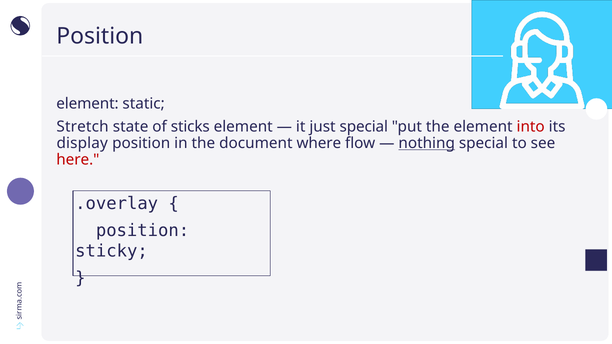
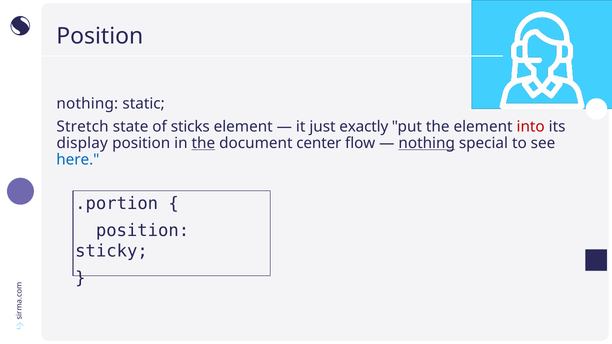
element: element -> nothing (87, 104)
just special: special -> exactly (364, 127)
the underline: none -> present (203, 143)
where: where -> center (319, 143)
here colour: red -> blue (78, 160)
.overlay: .overlay -> .portion (117, 204)
